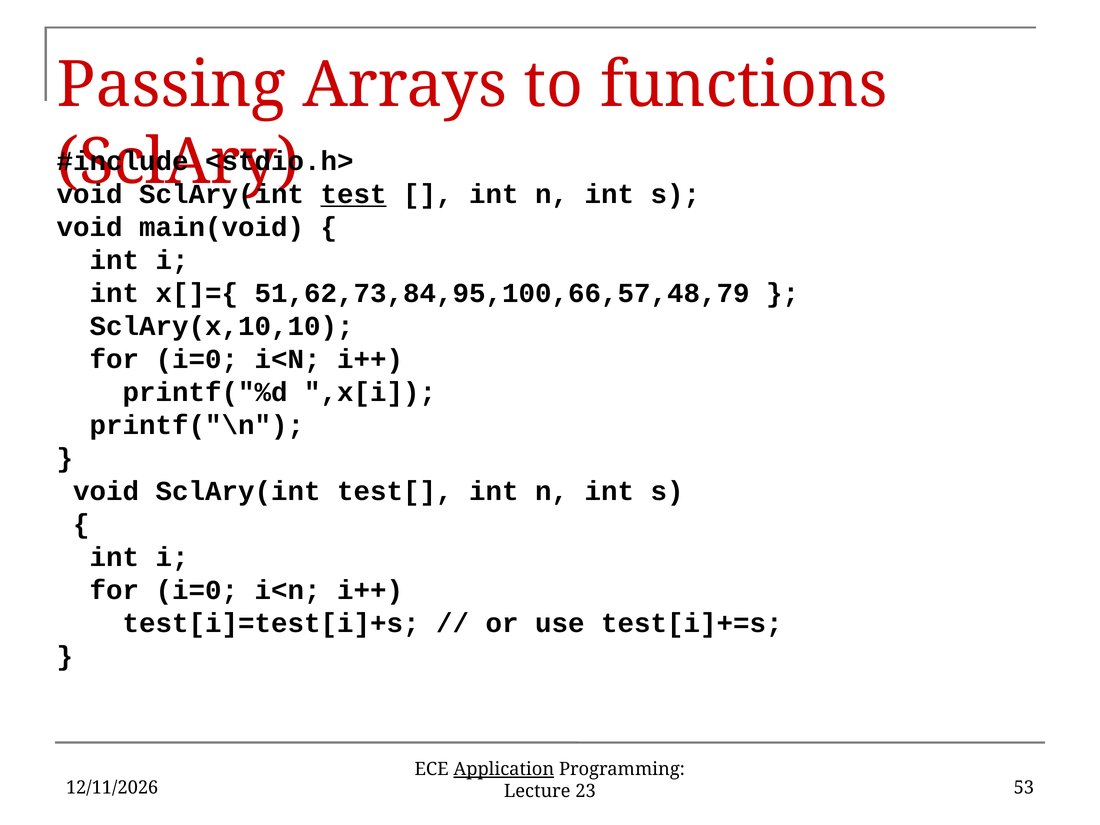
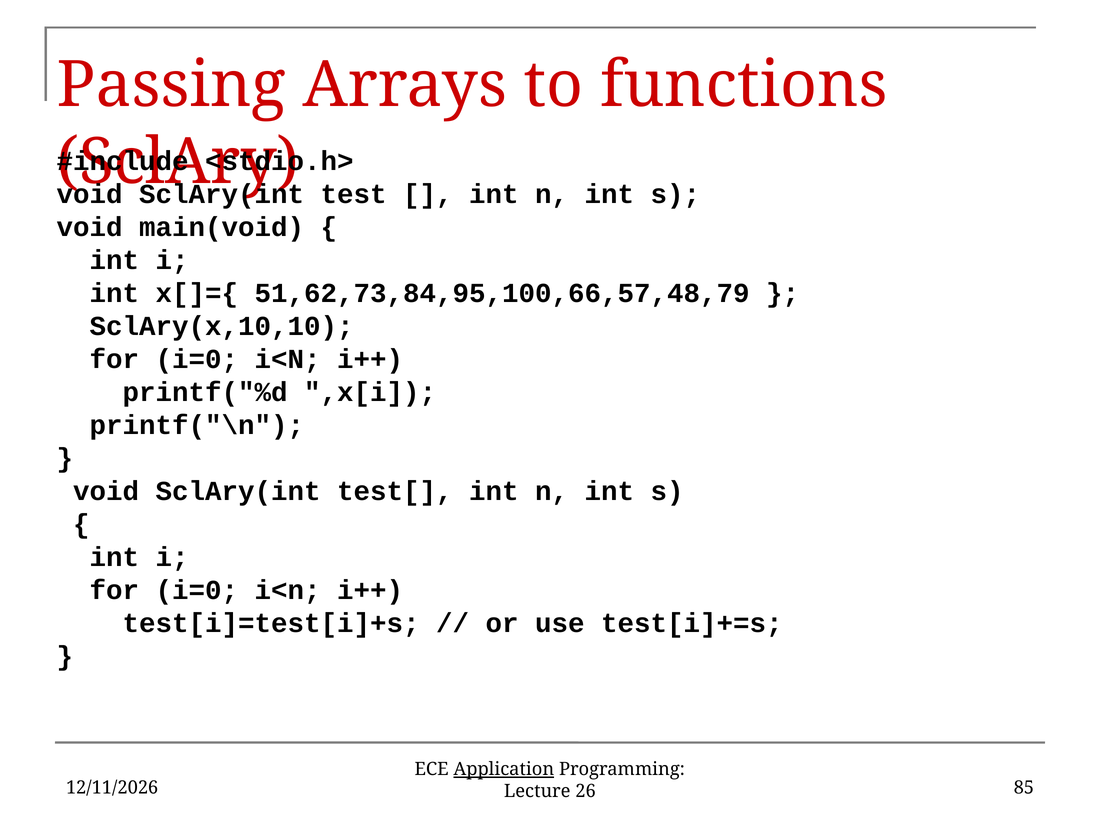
test underline: present -> none (354, 194)
53: 53 -> 85 (1024, 788)
23: 23 -> 26 (586, 791)
